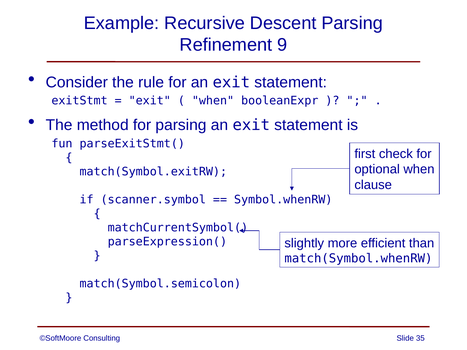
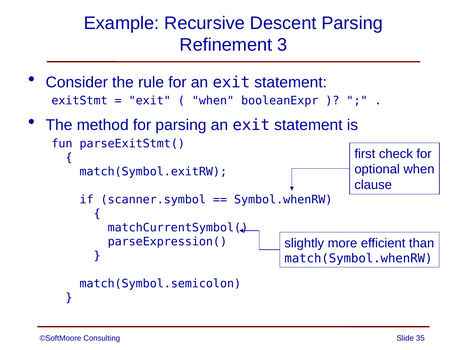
9: 9 -> 3 (282, 45)
